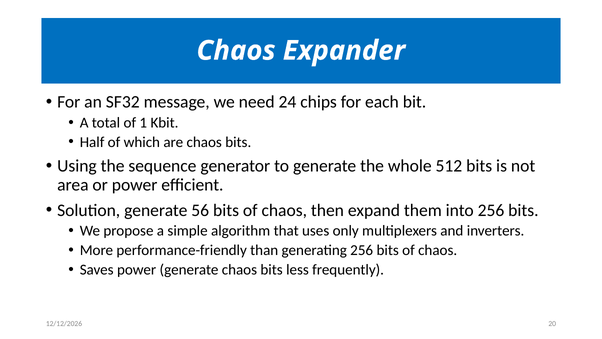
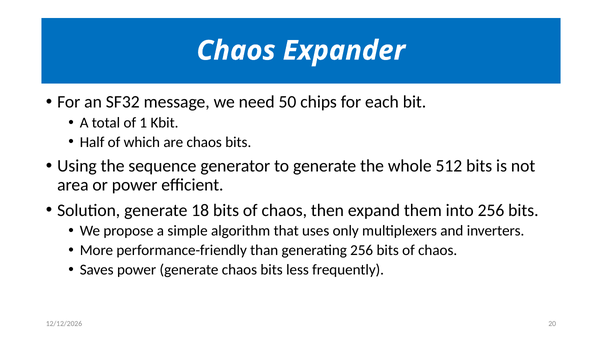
24: 24 -> 50 (287, 102)
56: 56 -> 18 (200, 210)
